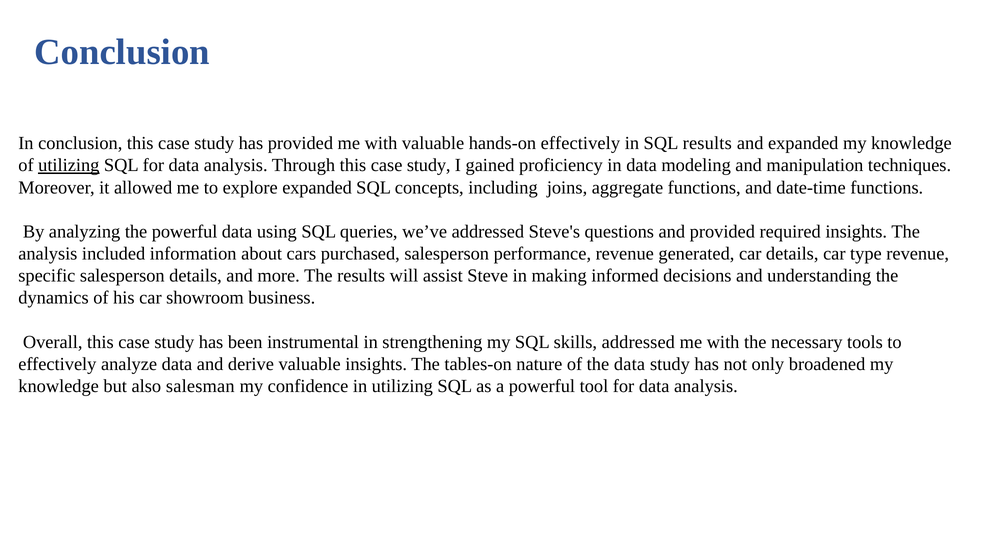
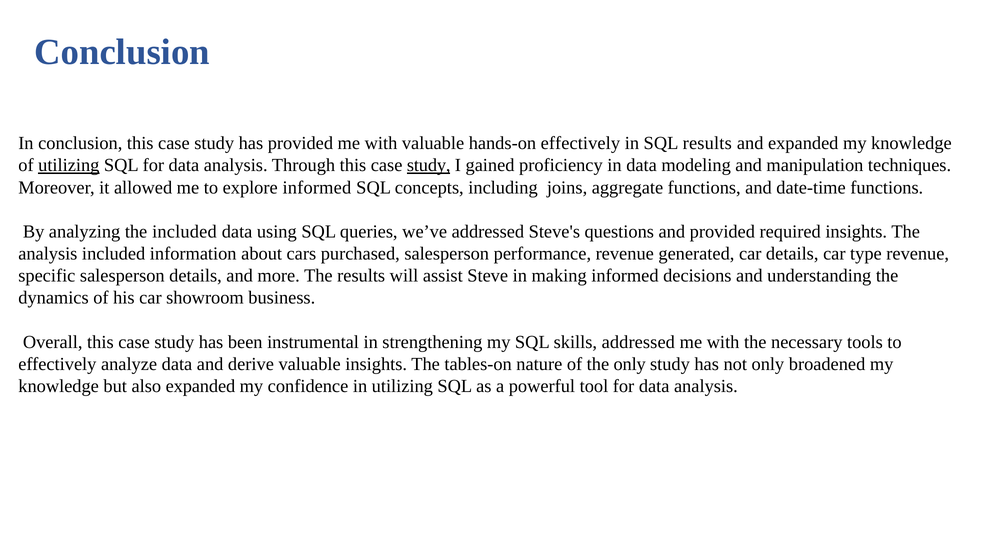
study underline: none -> present (429, 165)
explore expanded: expanded -> informed (317, 187)
the powerful: powerful -> included (184, 232)
the data: data -> only (630, 364)
also salesman: salesman -> expanded (200, 386)
